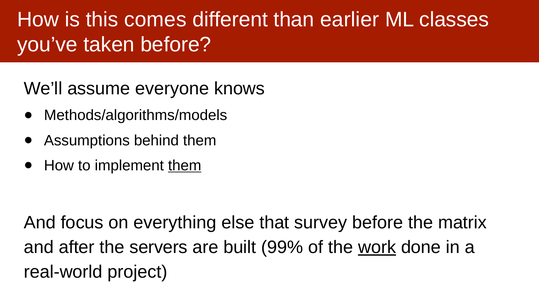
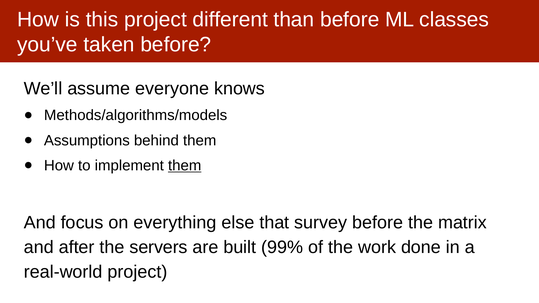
this comes: comes -> project (155, 20)
than earlier: earlier -> before (350, 20)
work underline: present -> none (377, 247)
